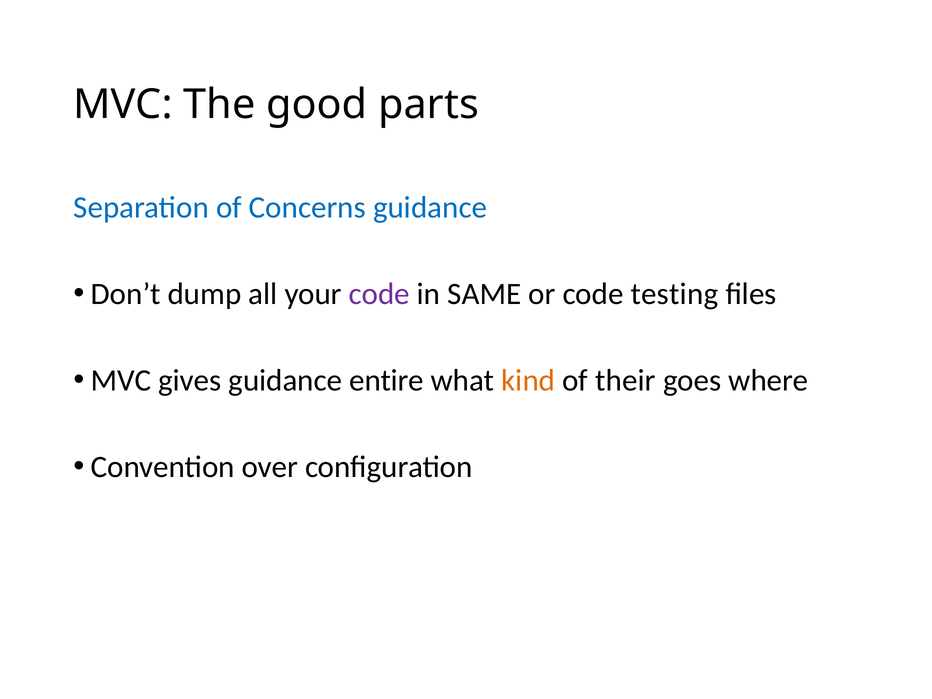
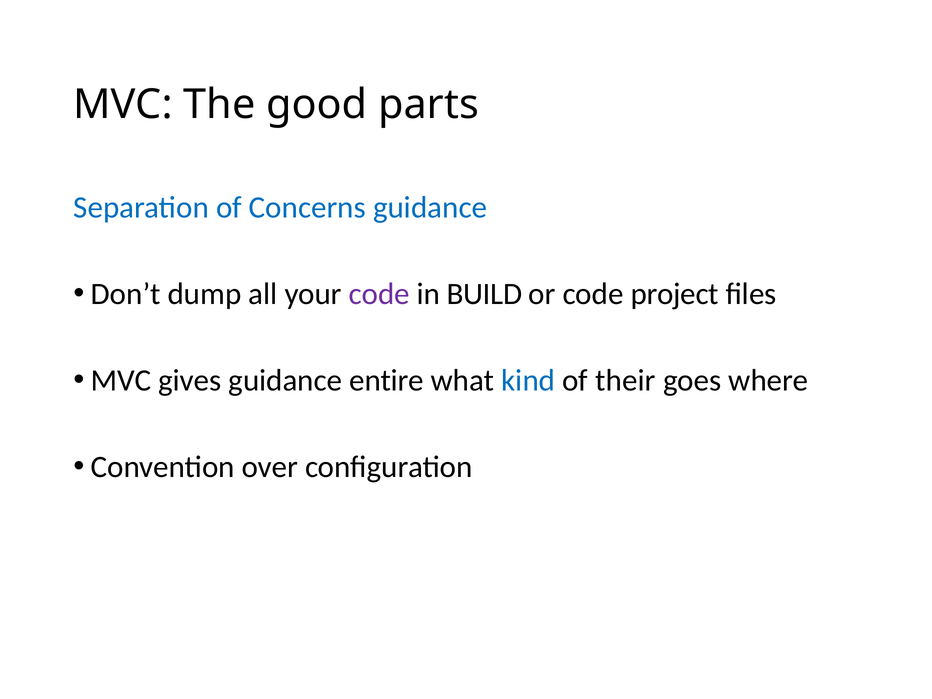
SAME: SAME -> BUILD (484, 294)
testing: testing -> project (675, 294)
kind colour: orange -> blue (528, 380)
